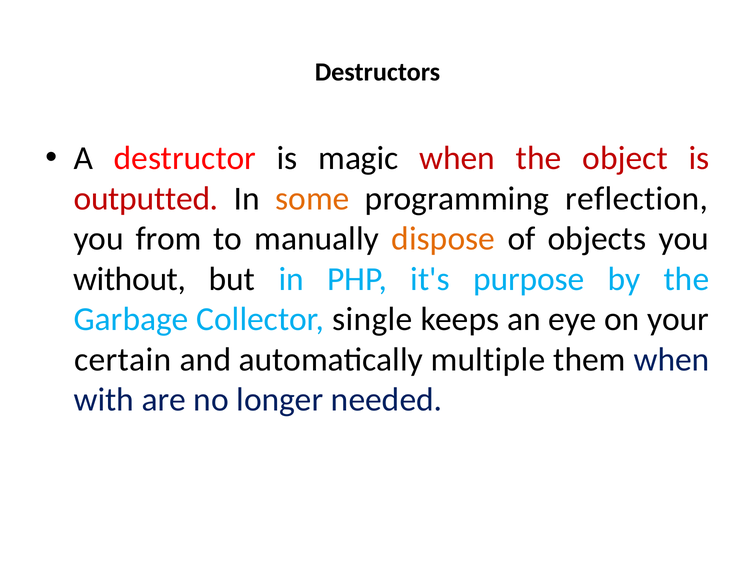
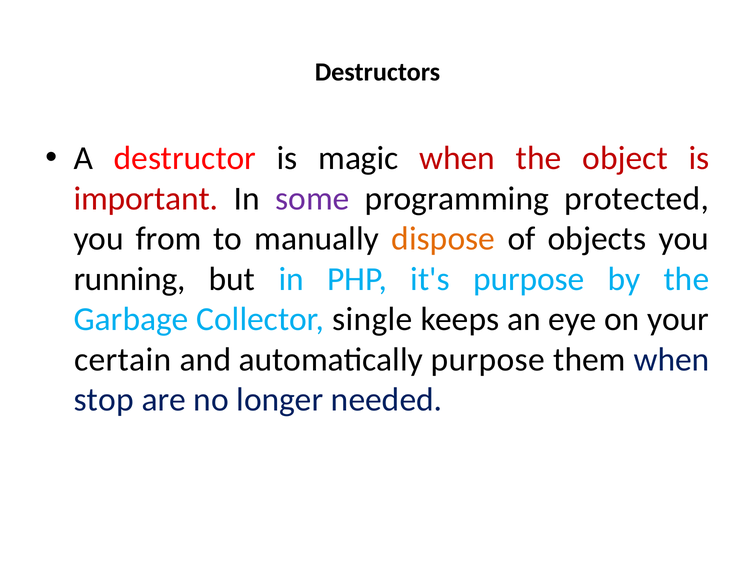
outputted: outputted -> important (146, 199)
some colour: orange -> purple (312, 199)
reflection: reflection -> protected (637, 199)
without: without -> running (130, 279)
automatically multiple: multiple -> purpose (488, 360)
with: with -> stop (104, 400)
